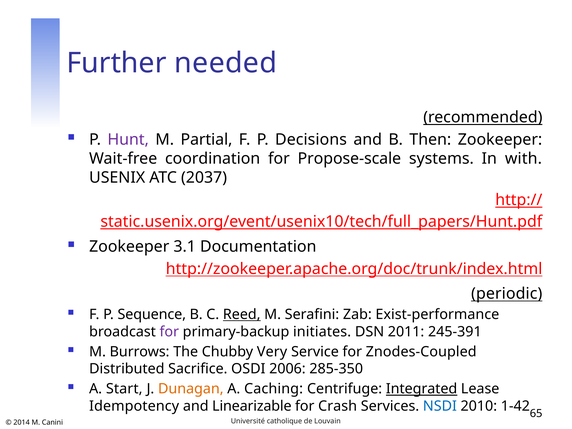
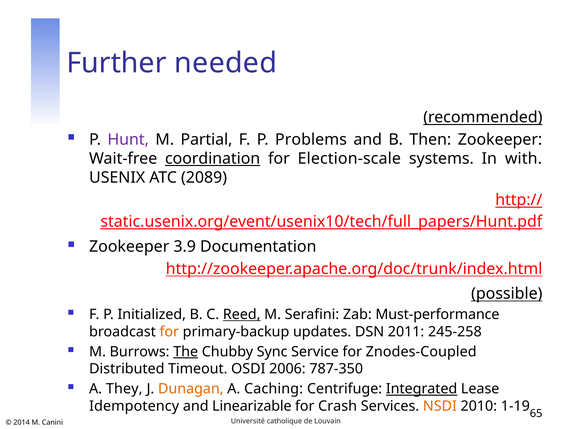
Decisions: Decisions -> Problems (311, 140)
coordination underline: none -> present (213, 159)
Propose-scale: Propose-scale -> Election-scale (349, 159)
2037: 2037 -> 2089 (204, 178)
3.1: 3.1 -> 3.9 (185, 247)
periodic: periodic -> possible (507, 294)
Sequence: Sequence -> Initialized (152, 315)
Exist-performance: Exist-performance -> Must-performance (437, 315)
for colour: purple -> orange (169, 332)
initiates: initiates -> updates (322, 332)
245-391: 245-391 -> 245-258 (455, 332)
The underline: none -> present (186, 352)
Very: Very -> Sync (272, 352)
Sacrifice: Sacrifice -> Timeout (198, 369)
285-350: 285-350 -> 787-350 (336, 369)
Start: Start -> They (124, 389)
NSDI colour: blue -> orange (440, 406)
1-42: 1-42 -> 1-19 (515, 406)
